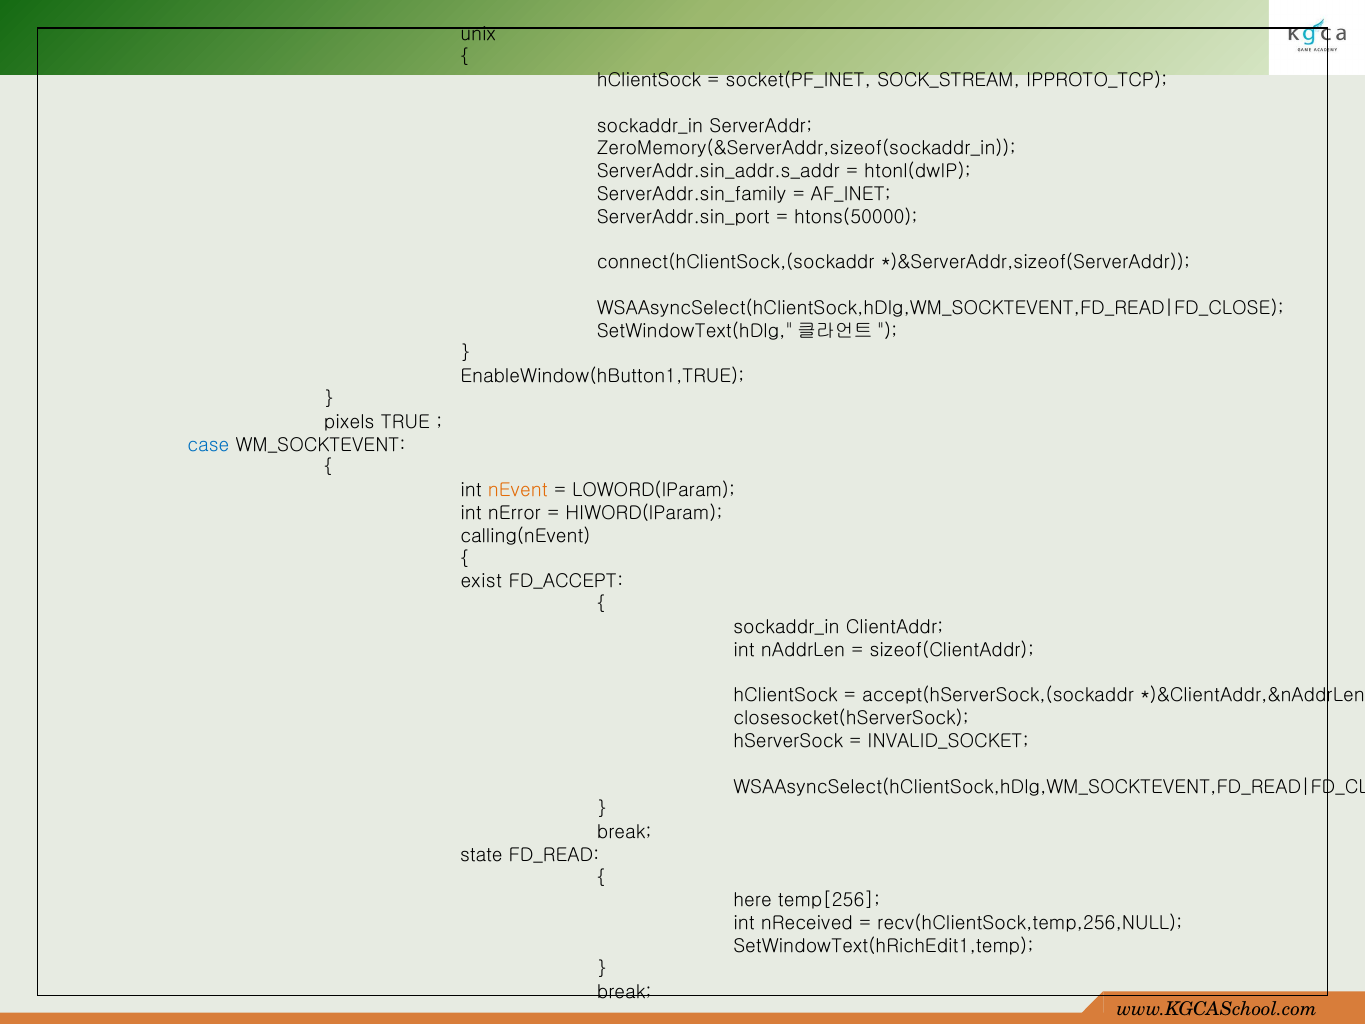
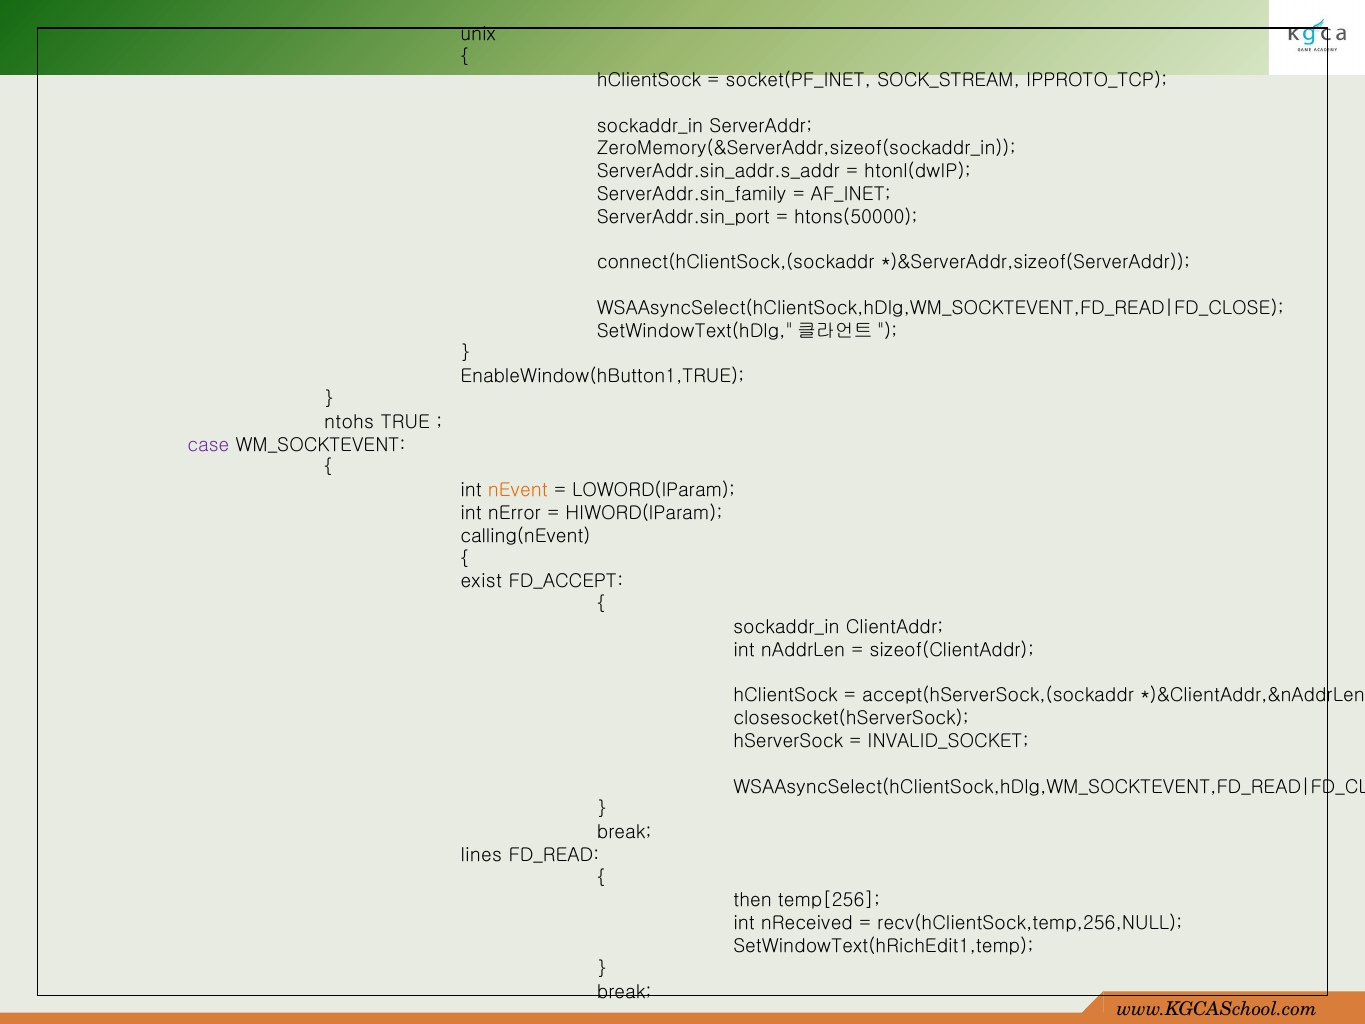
pixels: pixels -> ntohs (349, 422)
case colour: blue -> purple (208, 445)
state: state -> lines (481, 855)
here: here -> then (753, 900)
